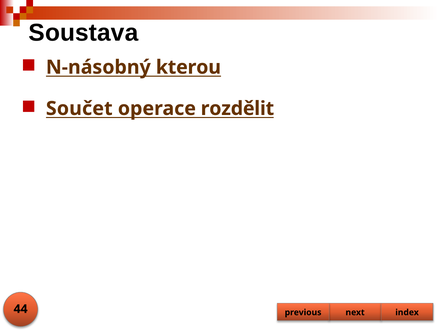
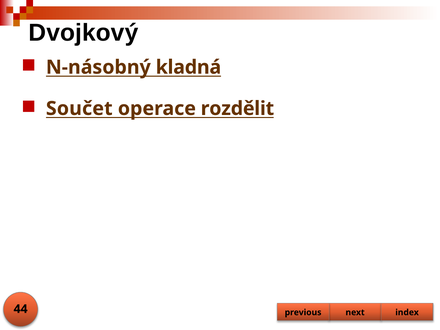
Soustava: Soustava -> Dvojkový (83, 33)
kterou: kterou -> kladná (188, 67)
